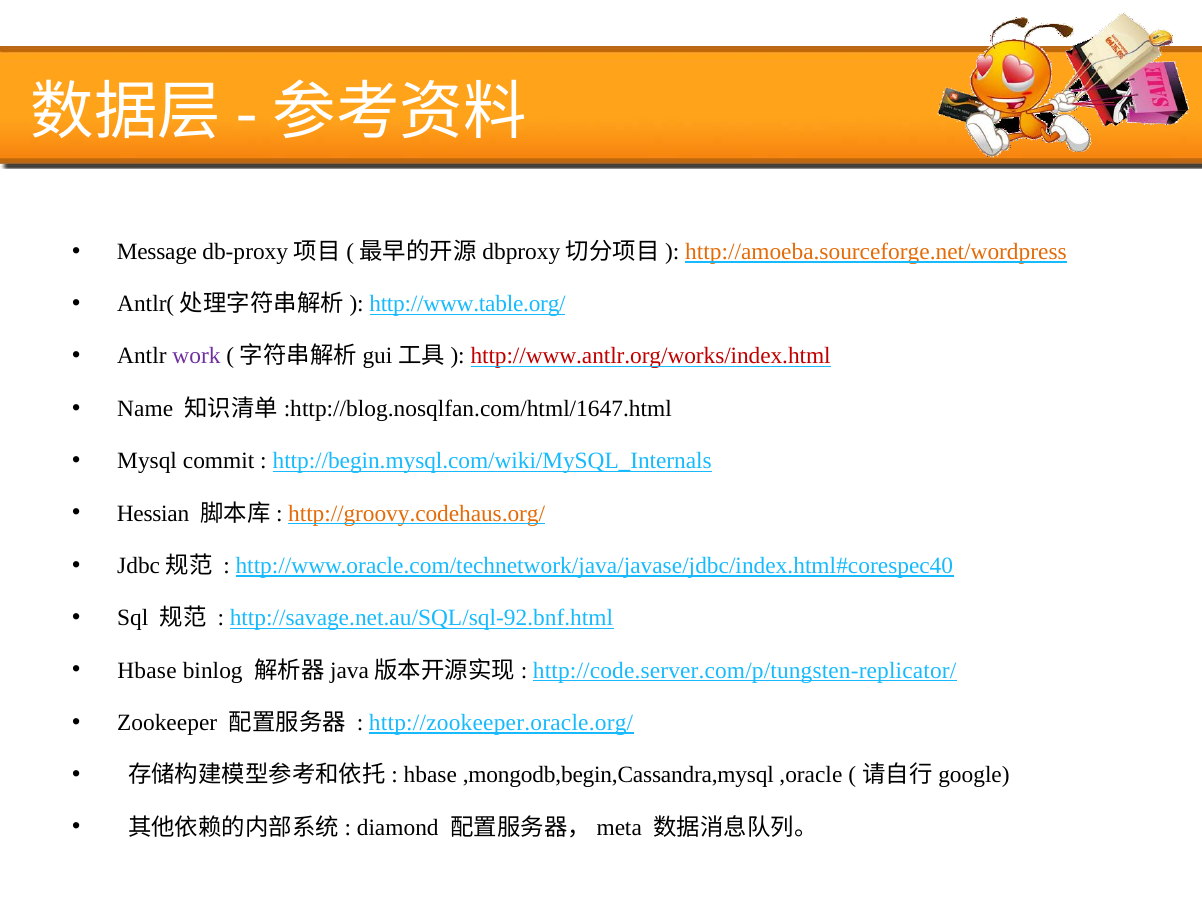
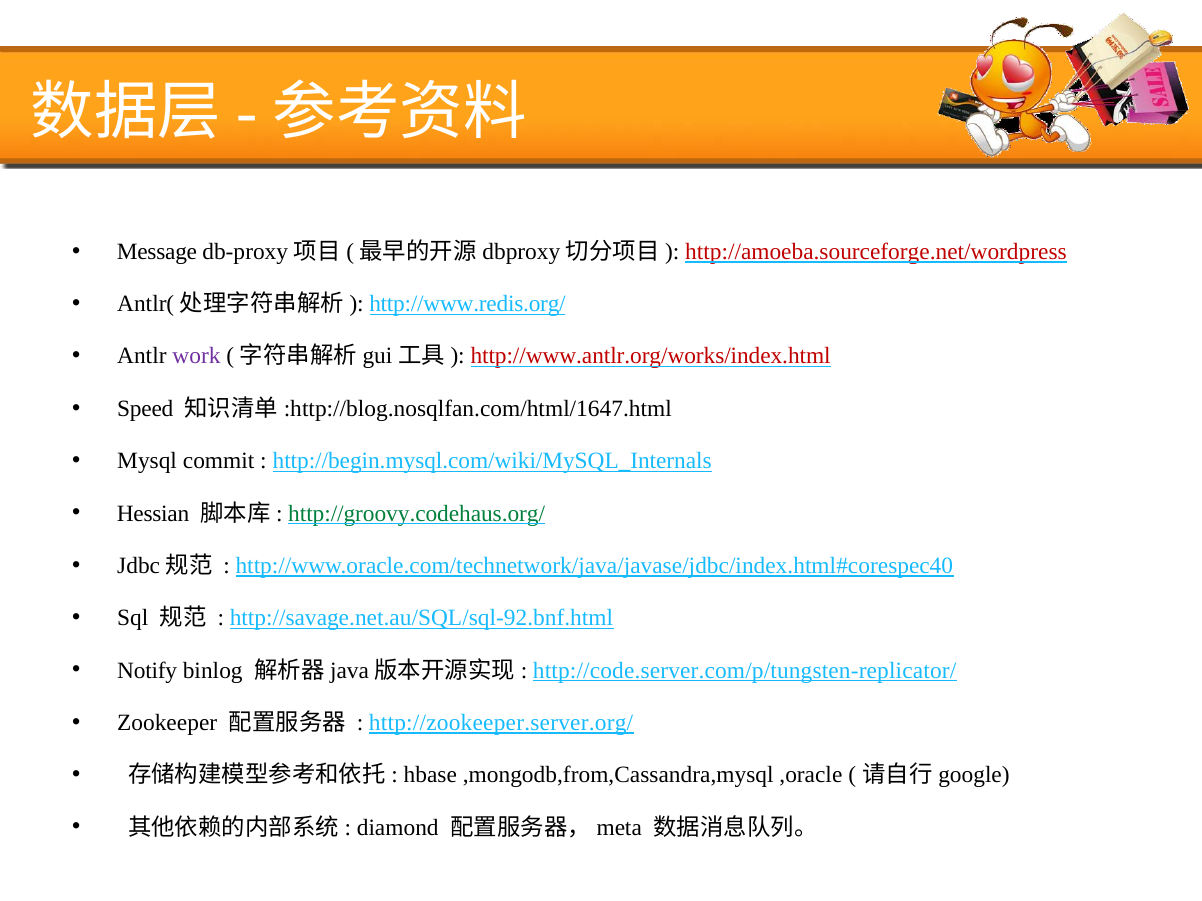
http://amoeba.sourceforge.net/wordpress colour: orange -> red (876, 252)
http://www.table.org/: http://www.table.org/ -> http://www.redis.org/ (467, 304)
Name: Name -> Speed (145, 409)
http://groovy.codehaus.org/ colour: orange -> green (417, 514)
Hbase: Hbase -> Notify (147, 671)
http://zookeeper.oracle.org/: http://zookeeper.oracle.org/ -> http://zookeeper.server.org/ (501, 723)
,mongodb,begin,Cassandra,mysql: ,mongodb,begin,Cassandra,mysql -> ,mongodb,from,Cassandra,mysql (618, 776)
